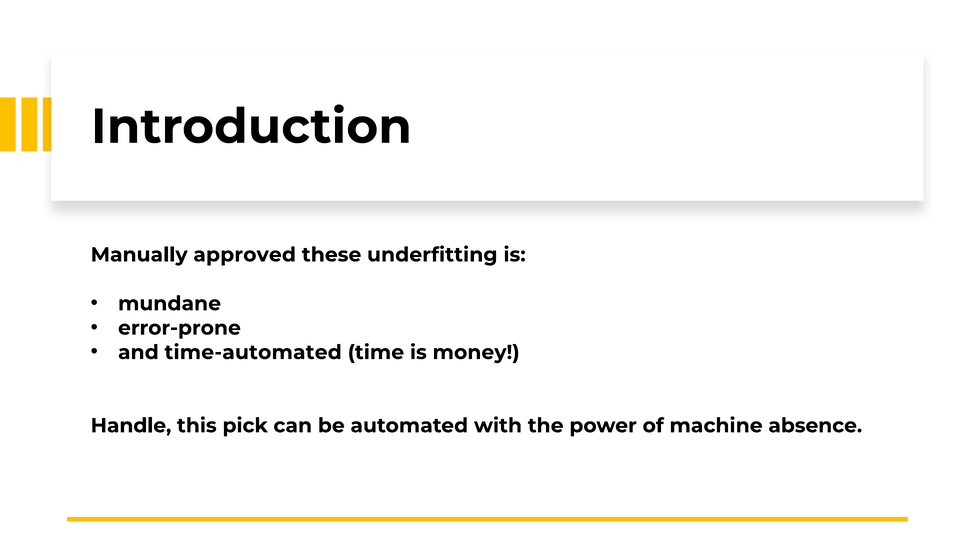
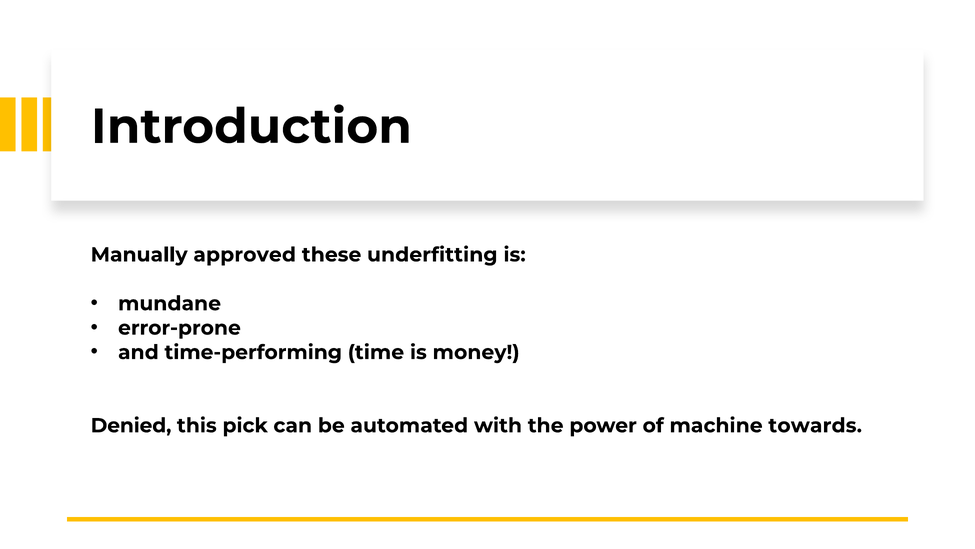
time-automated: time-automated -> time-performing (253, 352)
Handle: Handle -> Denied (131, 425)
absence: absence -> towards (815, 425)
